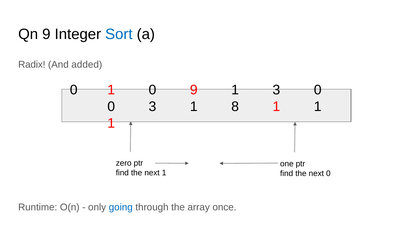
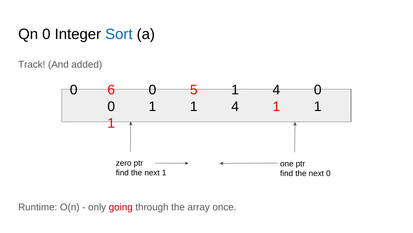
Qn 9: 9 -> 0 (46, 34)
Radix: Radix -> Track (32, 64)
0 1: 1 -> 6 (111, 90)
0 9: 9 -> 5 (194, 90)
3: 3 -> 4 (276, 90)
0 3: 3 -> 1 (152, 106)
8: 8 -> 4 (235, 106)
going colour: blue -> red (121, 207)
